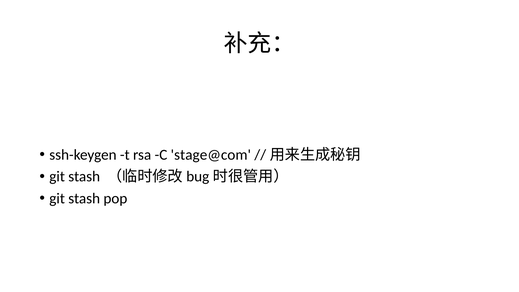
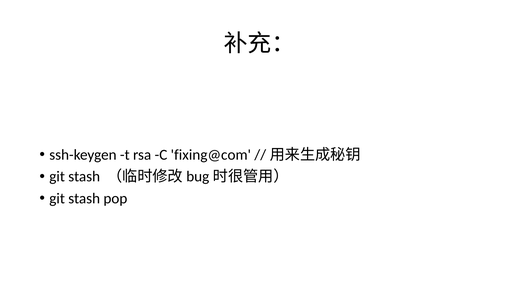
stage@com: stage@com -> fixing@com (211, 155)
